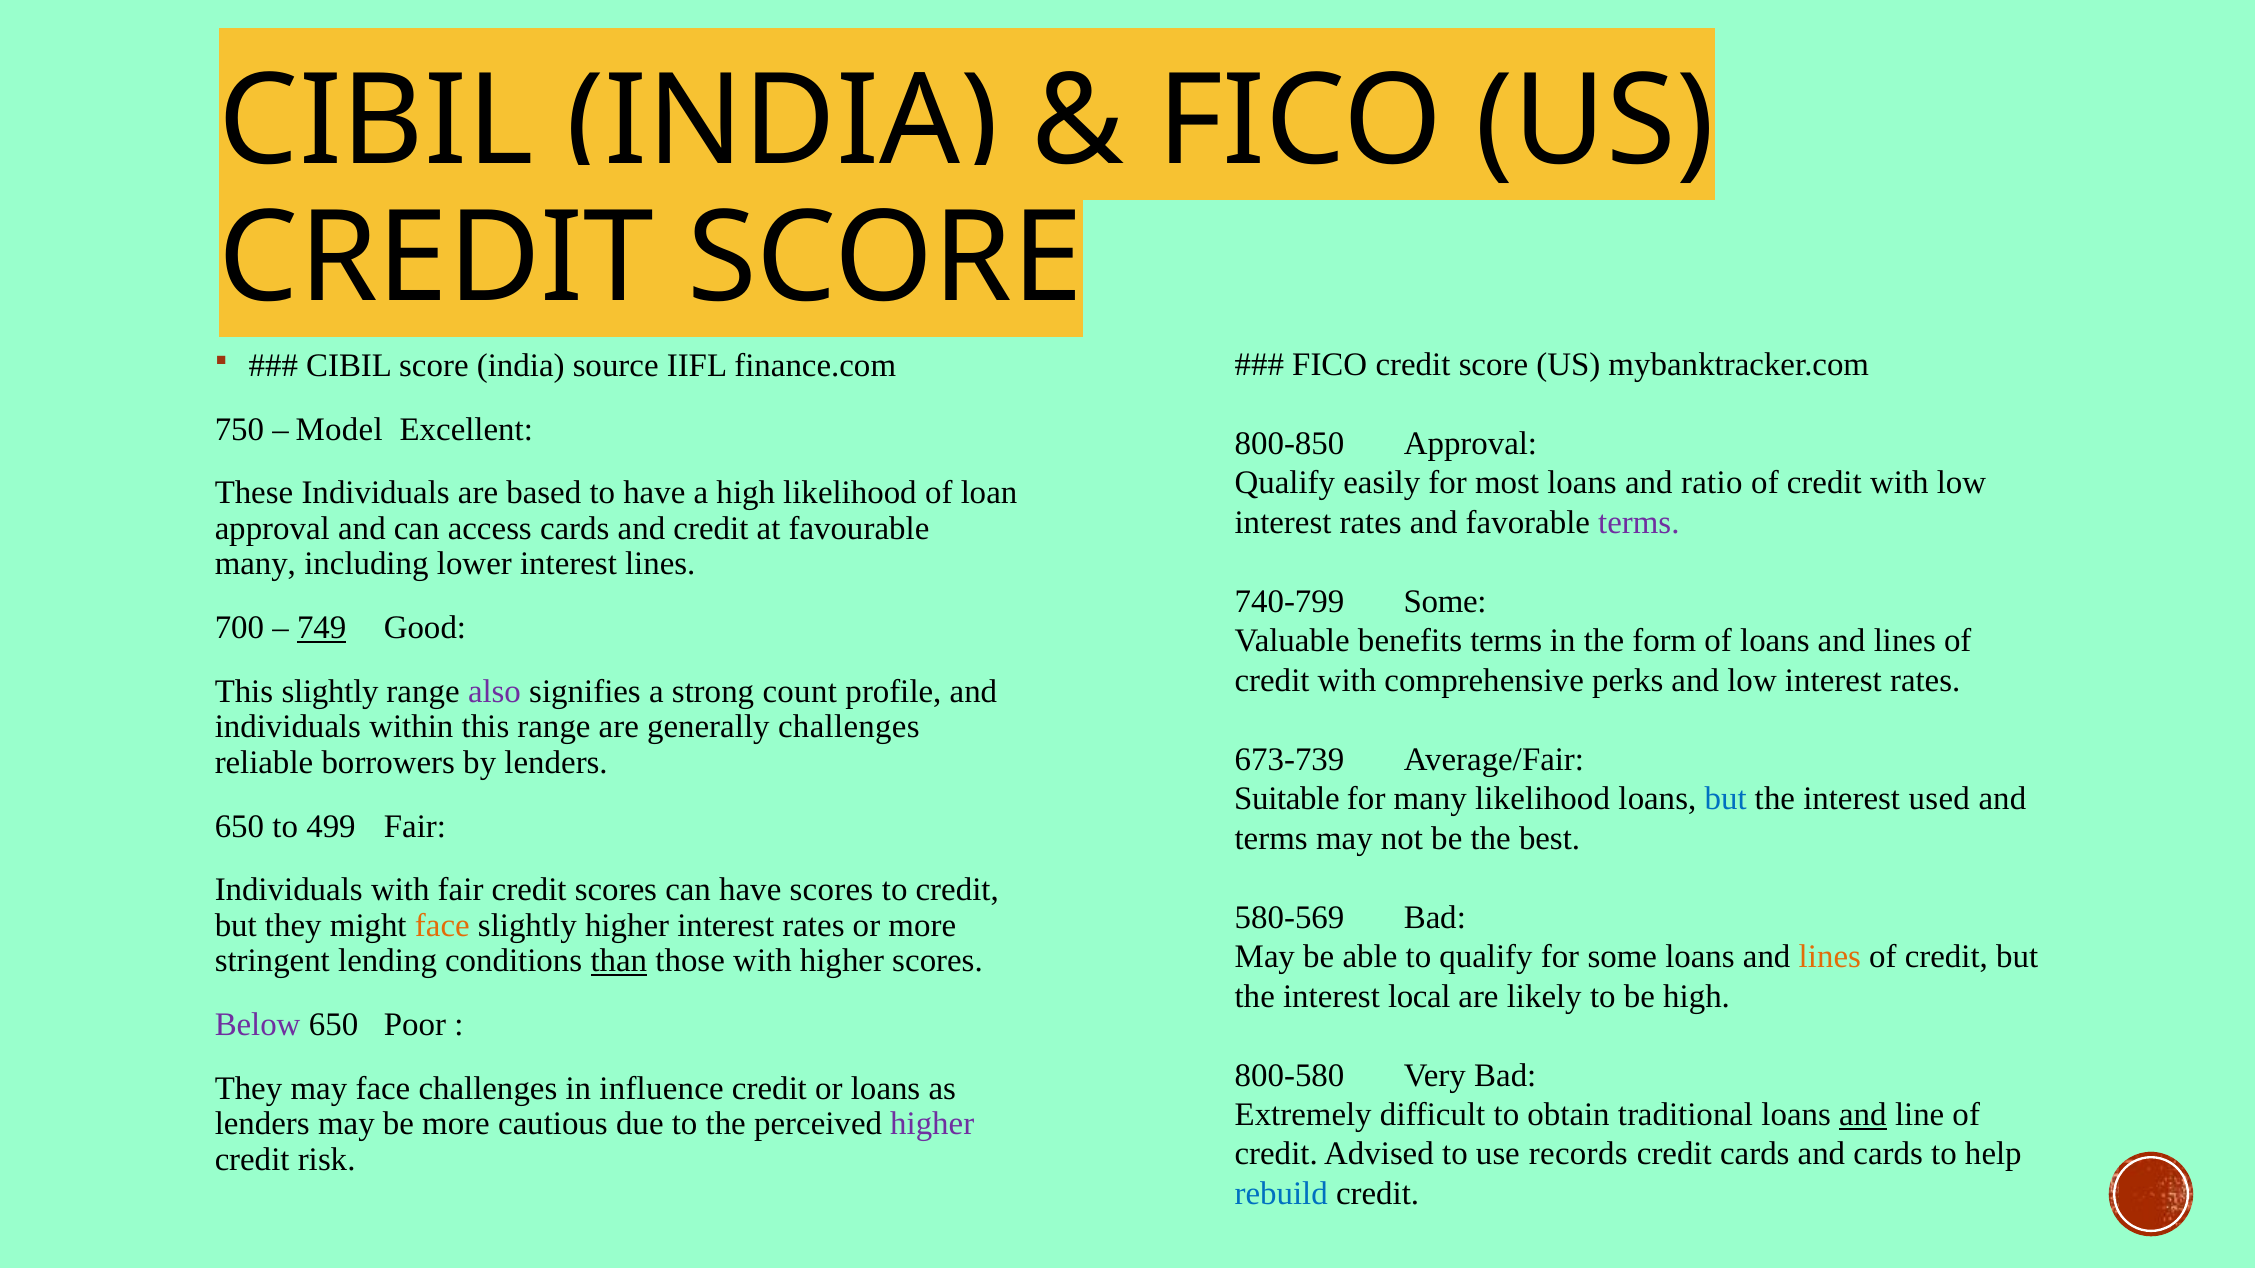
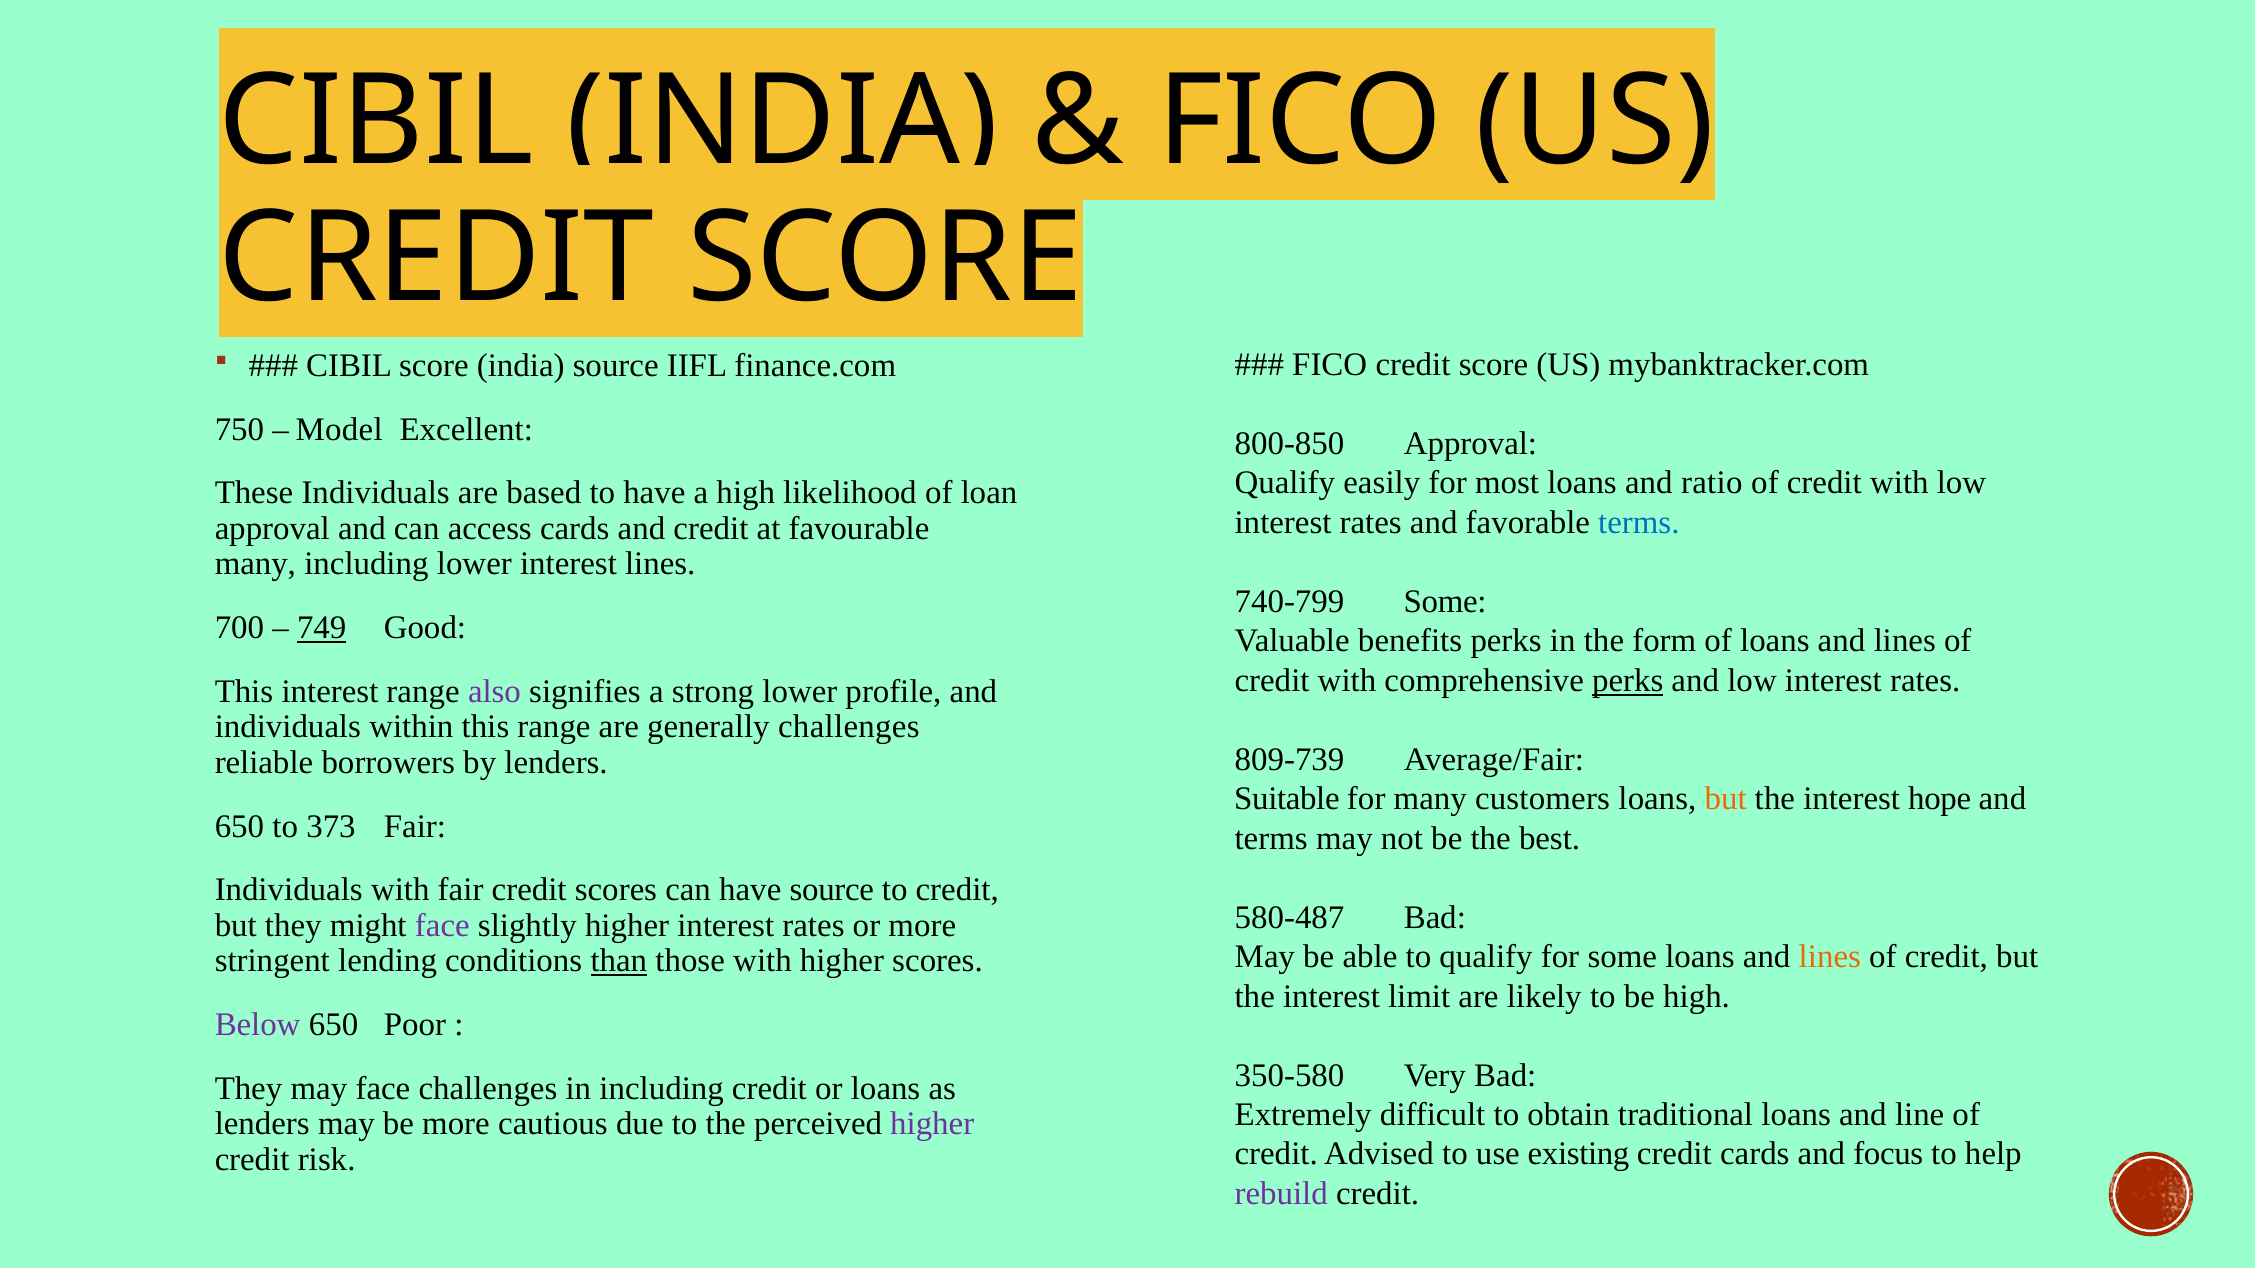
terms colour: purple -> blue (1639, 523)
benefits terms: terms -> perks (1506, 641)
perks underline: none -> present (1628, 681)
This slightly: slightly -> interest (330, 692)
strong count: count -> lower (800, 692)
673-739: 673-739 -> 809-739 (1290, 760)
many likelihood: likelihood -> customers (1543, 799)
but colour: blue -> orange (1726, 799)
used: used -> hope (1940, 799)
499: 499 -> 373 (331, 827)
have scores: scores -> source (832, 890)
580-569: 580-569 -> 580-487 (1290, 918)
face colour: orange -> purple (442, 926)
local: local -> limit (1419, 997)
800-580: 800-580 -> 350-580 (1290, 1076)
in influence: influence -> including (662, 1089)
and underline: present -> none (1863, 1115)
records: records -> existing (1579, 1154)
and cards: cards -> focus (1888, 1154)
rebuild colour: blue -> purple (1281, 1194)
